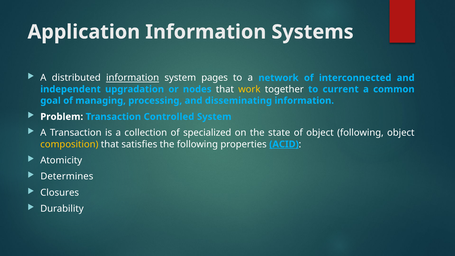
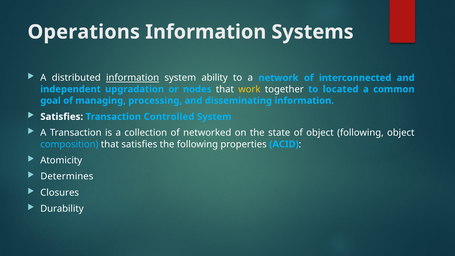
Application: Application -> Operations (84, 32)
pages: pages -> ability (215, 78)
current: current -> located (341, 89)
Problem: Problem -> Satisfies (62, 117)
specialized: specialized -> networked (207, 133)
composition colour: yellow -> light blue (69, 144)
ACID underline: present -> none (284, 144)
